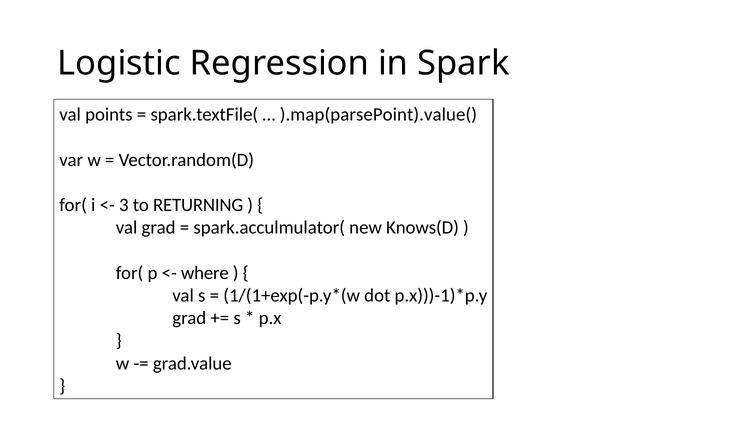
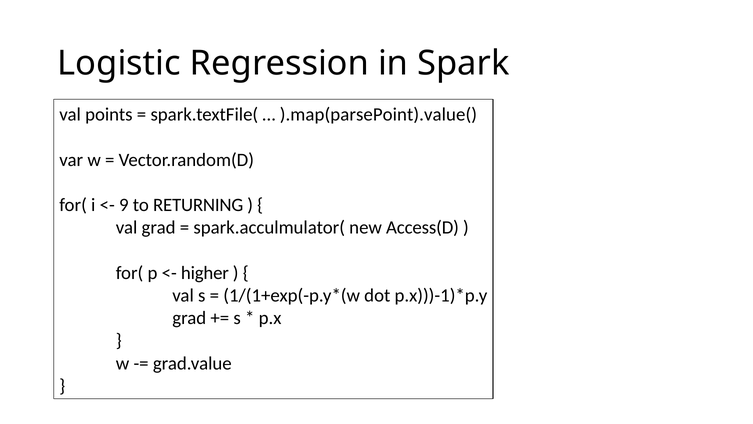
3: 3 -> 9 (124, 205)
Knows(D: Knows(D -> Access(D (422, 227)
where: where -> higher (205, 273)
